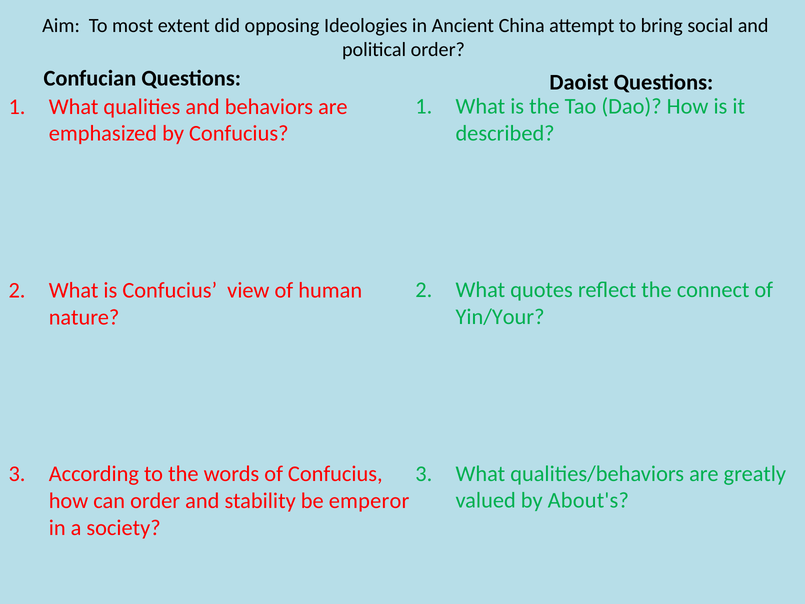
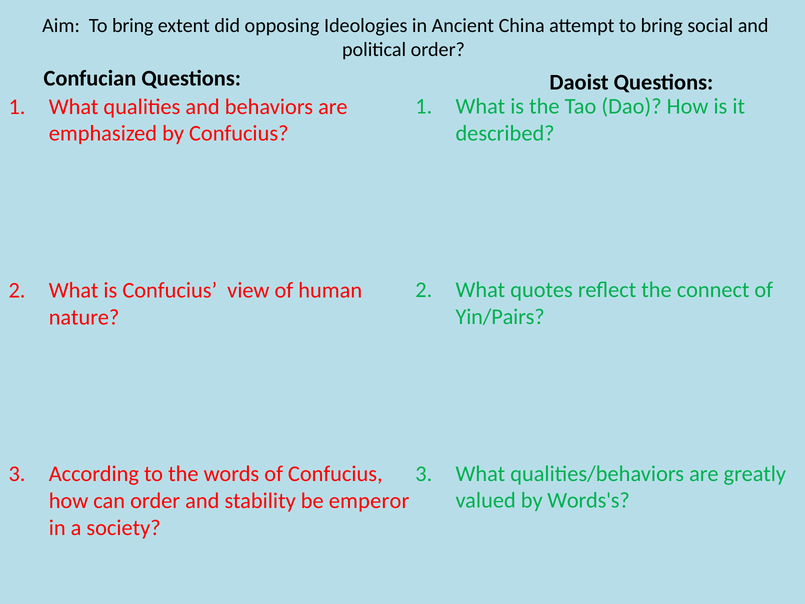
Aim To most: most -> bring (133, 26)
Yin/Your: Yin/Your -> Yin/Pairs (500, 317)
About's: About's -> Words's (589, 500)
